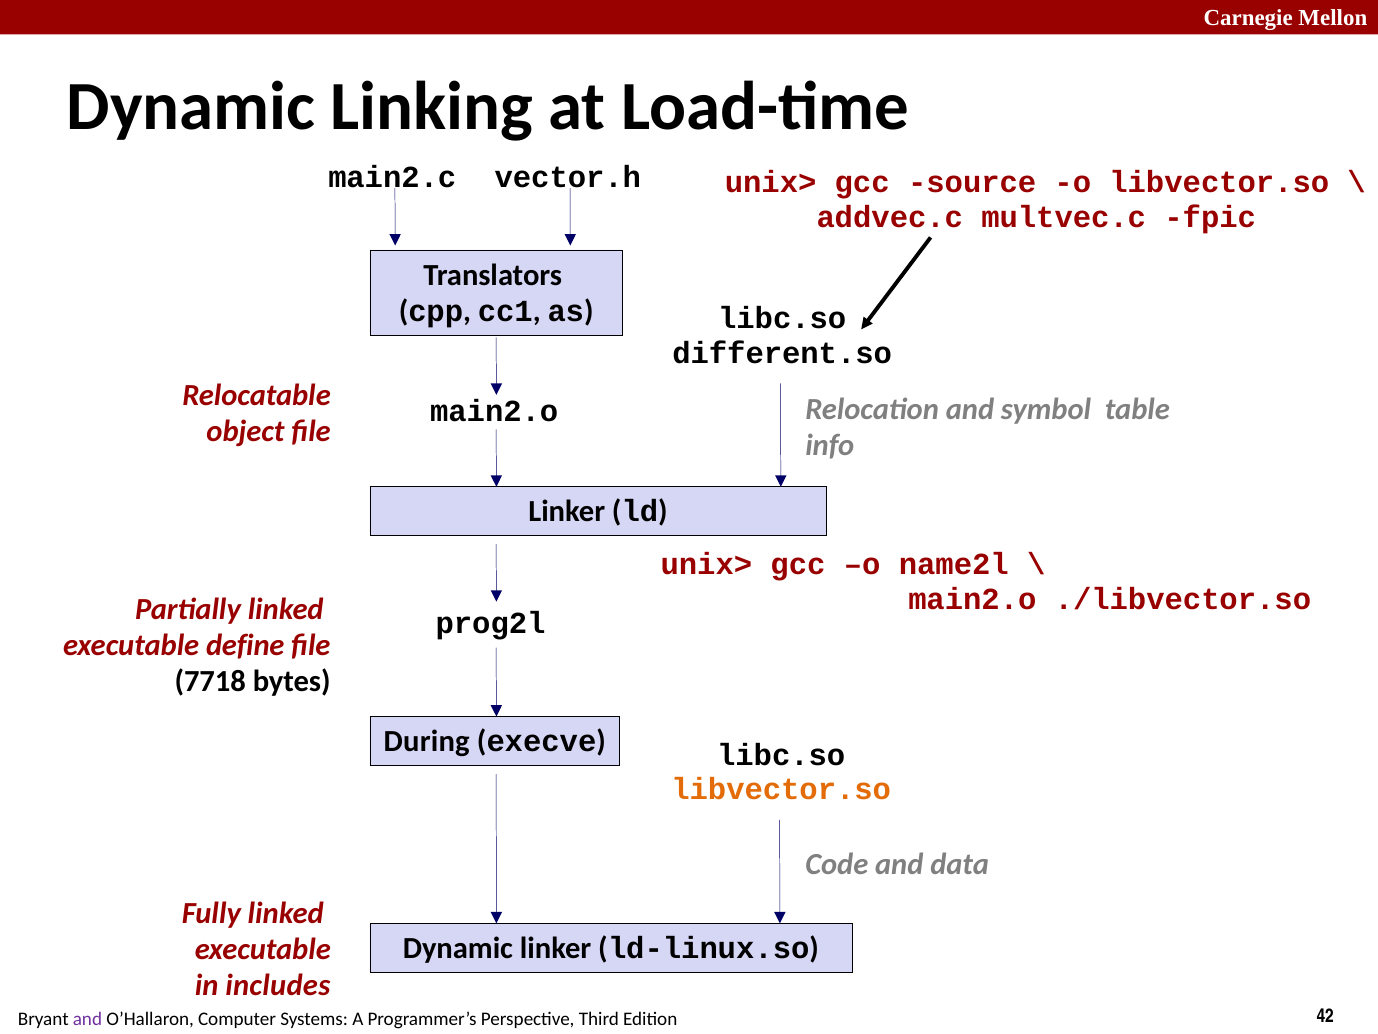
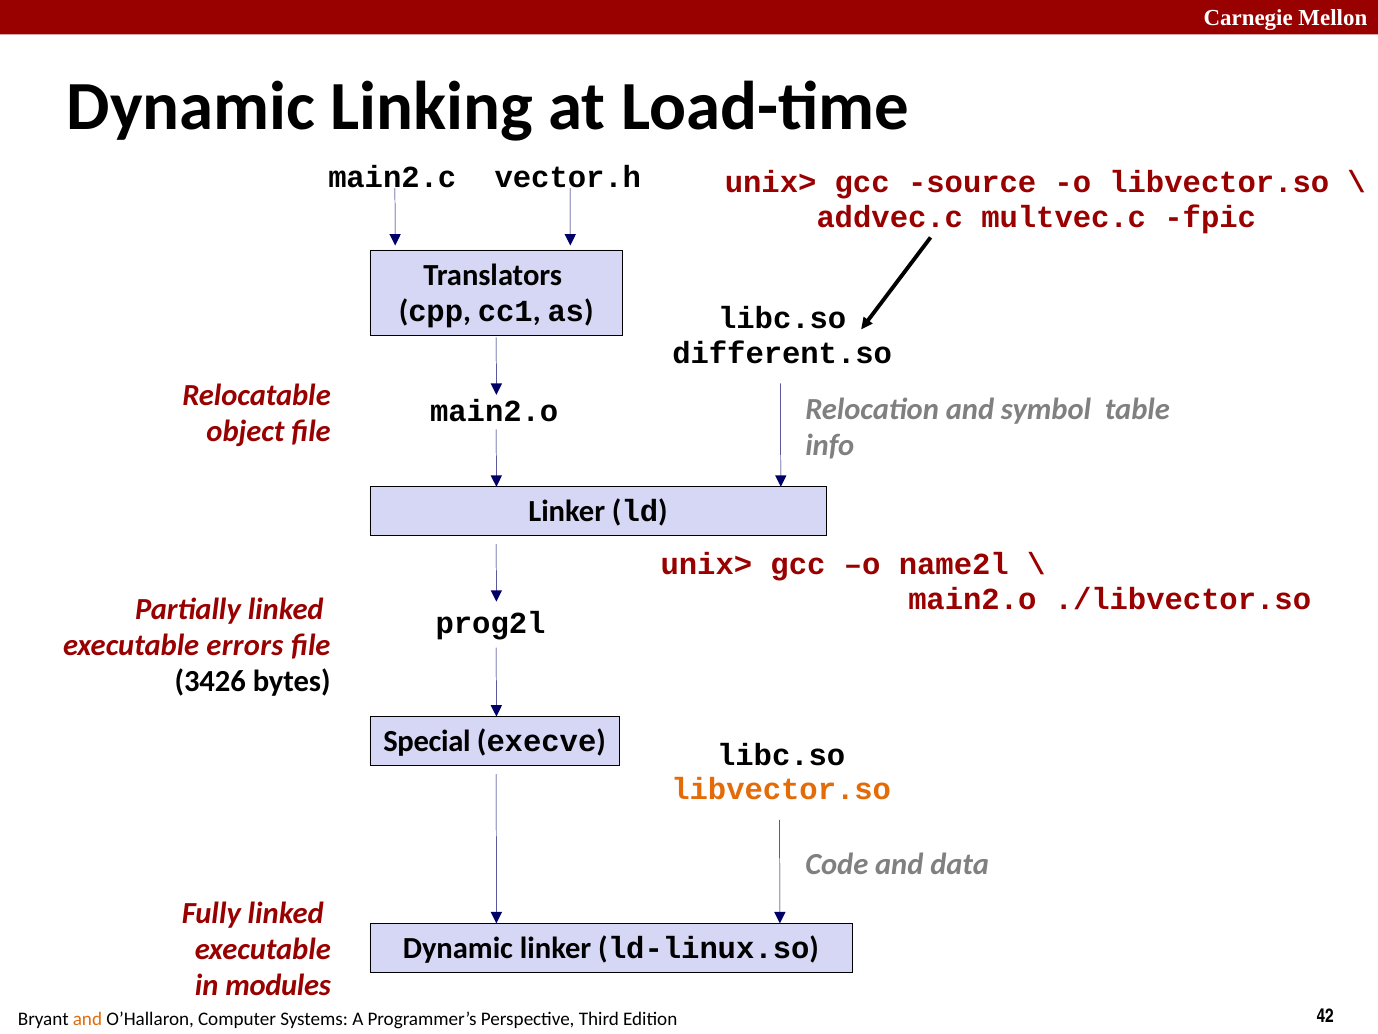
define: define -> errors (245, 645)
7718: 7718 -> 3426 (210, 681)
During: During -> Special (427, 741)
includes: includes -> modules (278, 985)
and colour: purple -> orange (87, 1019)
